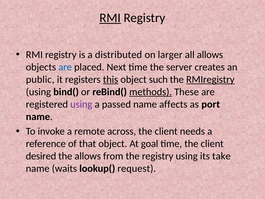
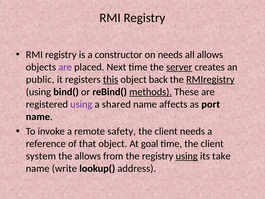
RMI underline: present -> none (110, 18)
distributed: distributed -> constructor (119, 55)
on larger: larger -> needs (170, 55)
are colour: blue -> purple (65, 67)
server underline: none -> present (179, 67)
such: such -> back (158, 79)
passed: passed -> shared (116, 104)
across: across -> safety (122, 131)
desired: desired -> system (41, 156)
using underline: none -> present (187, 156)
waits: waits -> write (64, 168)
request: request -> address (137, 168)
